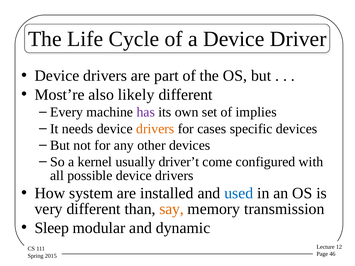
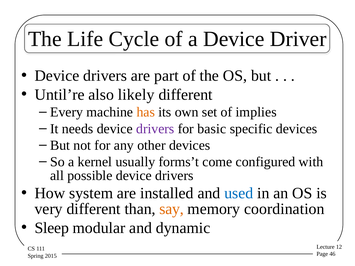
Most’re: Most’re -> Until’re (60, 95)
has colour: purple -> orange (146, 112)
drivers colour: orange -> purple (155, 129)
cases: cases -> basic (212, 129)
driver’t: driver’t -> forms’t (179, 162)
transmission: transmission -> coordination (284, 209)
